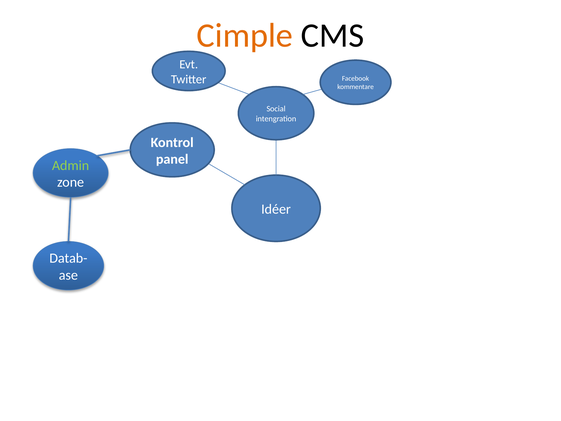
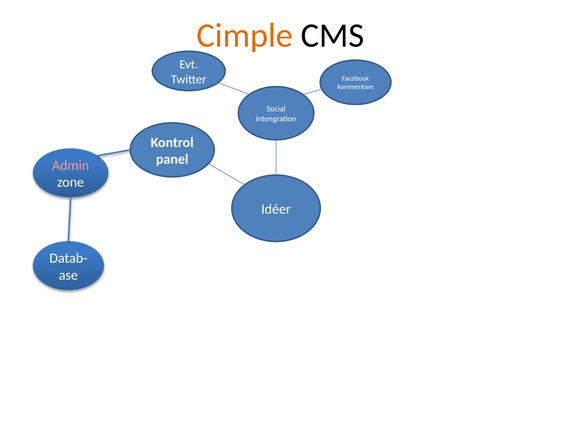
Admin colour: light green -> pink (71, 165)
